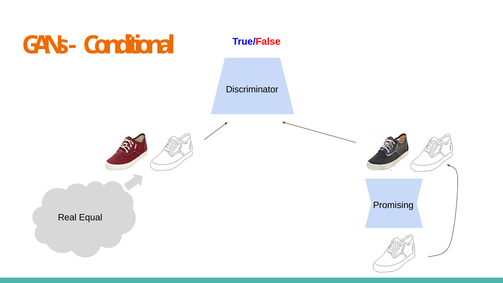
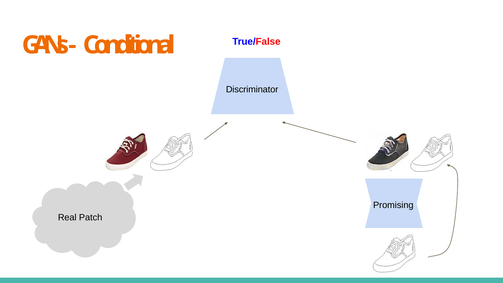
Equal: Equal -> Patch (91, 218)
